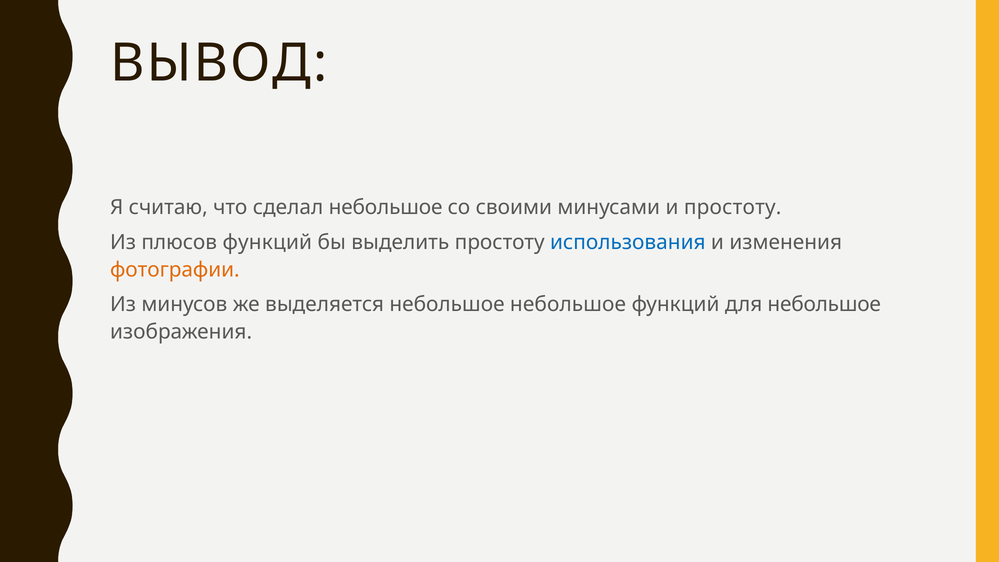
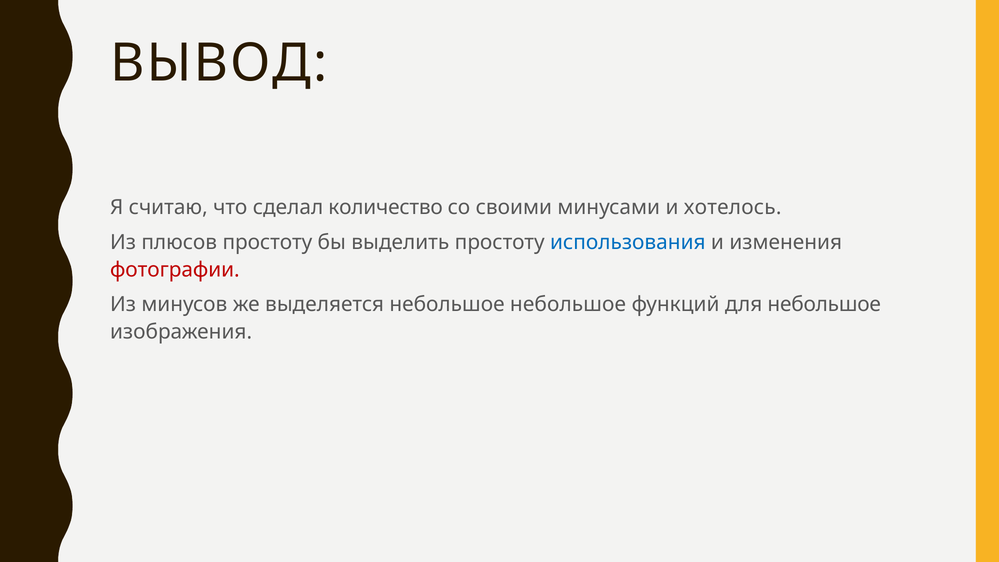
сделал небольшое: небольшое -> количество (386, 207)
и простоту: простоту -> хотелось (733, 207)
плюсов функций: функций -> простоту (267, 242)
фотографии colour: orange -> red (175, 270)
